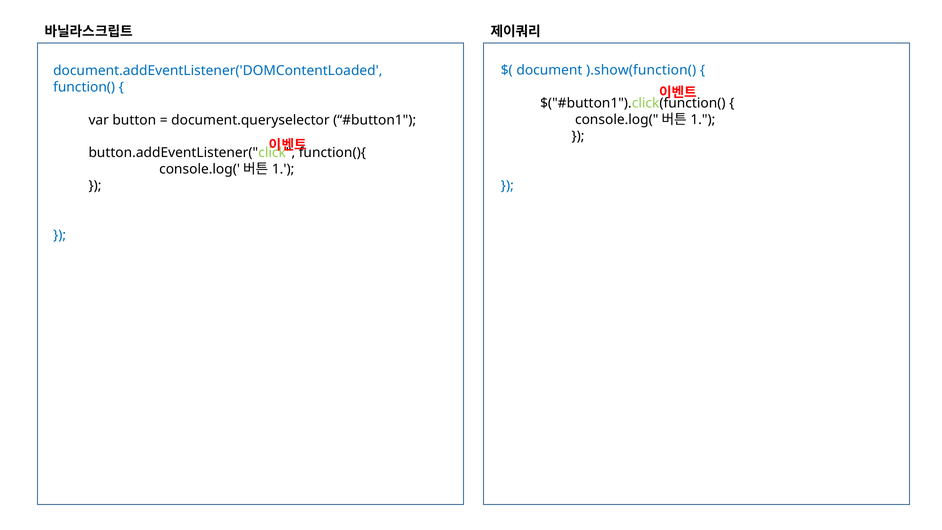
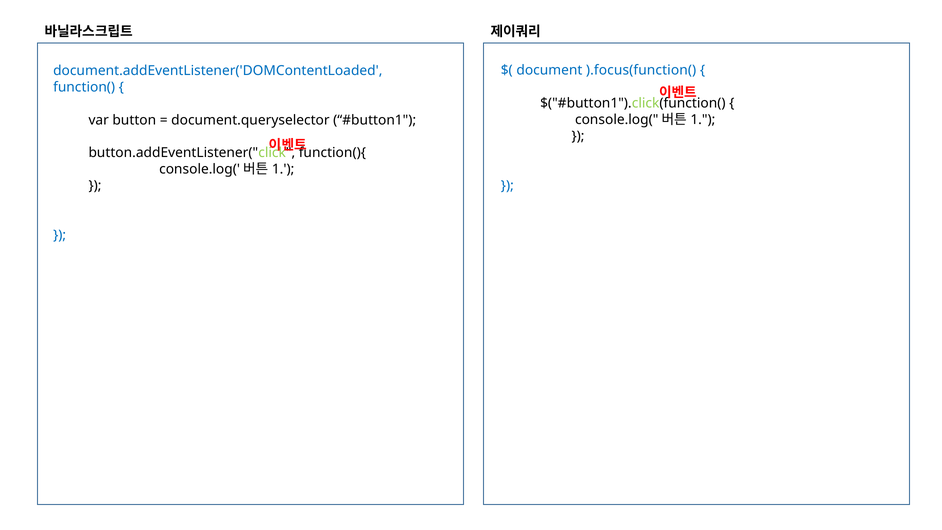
).show(function(: ).show(function( -> ).focus(function( (641, 70)
